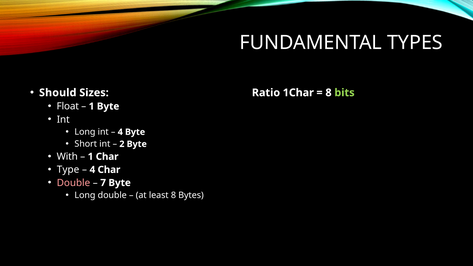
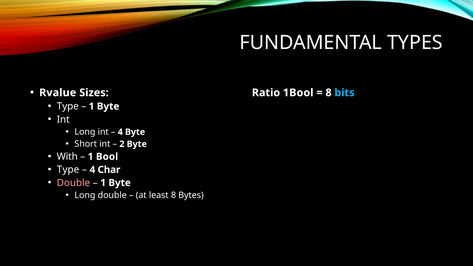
Should: Should -> Rvalue (58, 93)
1Char: 1Char -> 1Bool (298, 93)
bits colour: light green -> light blue (345, 93)
Float: Float -> Type (68, 106)
1 Char: Char -> Bool (107, 157)
7: 7 -> 1 (103, 183)
